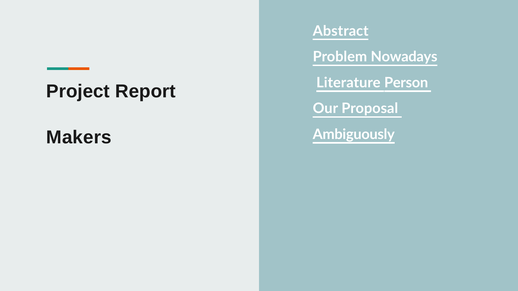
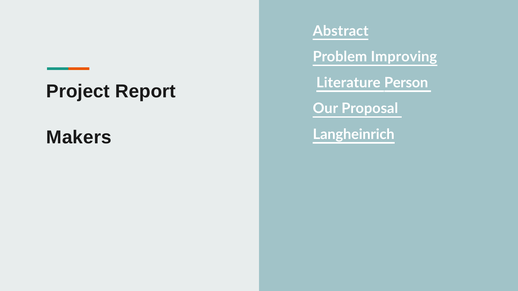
Nowadays: Nowadays -> Improving (404, 57)
Ambiguously: Ambiguously -> Langheinrich (354, 135)
